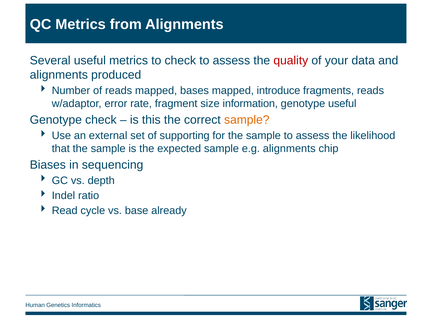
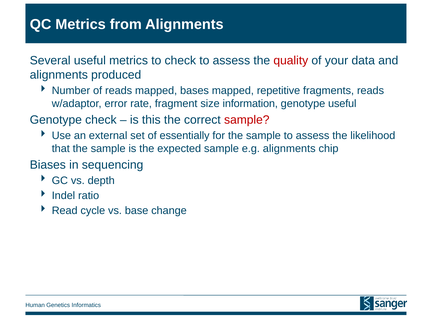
introduce: introduce -> repetitive (278, 91)
sample colour: orange -> red (247, 120)
supporting: supporting -> essentially (185, 136)
already: already -> change (169, 211)
